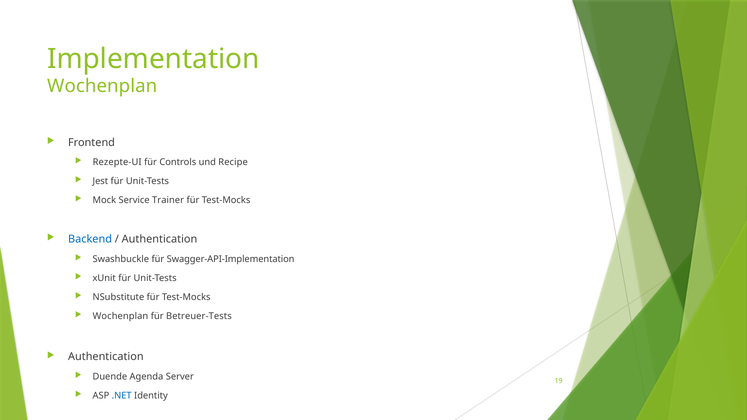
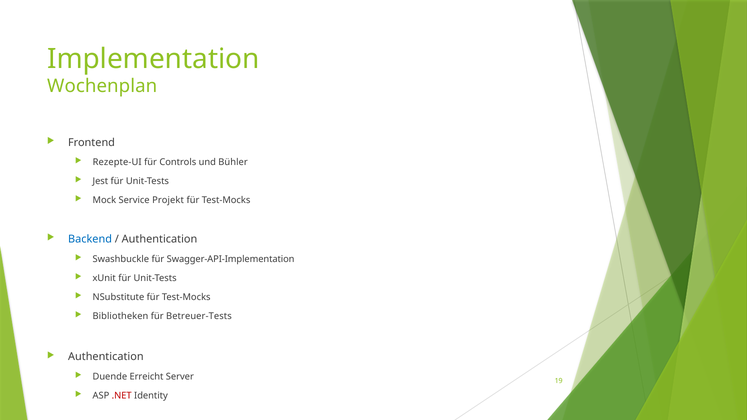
Recipe: Recipe -> Bühler (233, 162)
Trainer: Trainer -> Projekt (168, 200)
Wochenplan: Wochenplan -> Bibliotheken (120, 316)
Agenda: Agenda -> Erreicht (146, 377)
.NET colour: blue -> red (122, 396)
